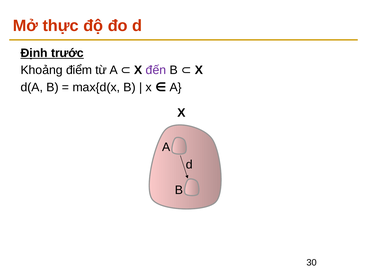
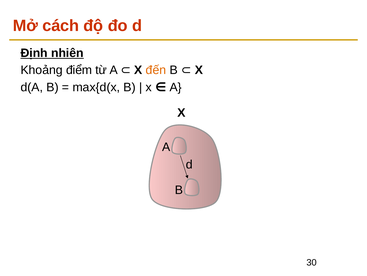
thực: thực -> cách (61, 26)
trước: trước -> nhiên (67, 53)
đến colour: purple -> orange (156, 70)
